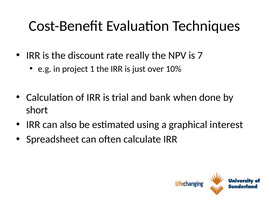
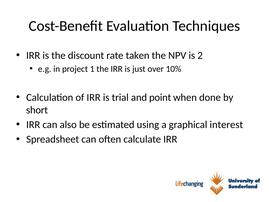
really: really -> taken (138, 55)
7: 7 -> 2 (200, 55)
bank: bank -> point (160, 97)
